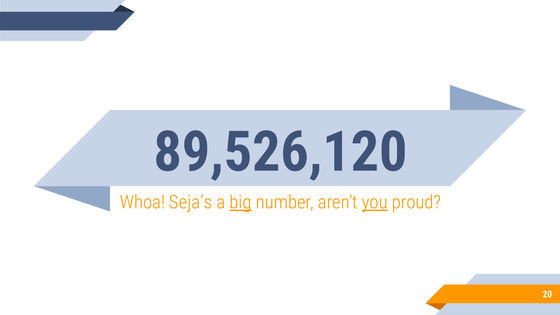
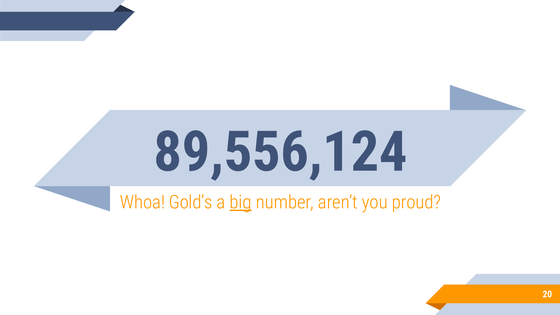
89,526,120: 89,526,120 -> 89,556,124 (280, 152)
Seja’s: Seja’s -> Gold’s (191, 202)
you underline: present -> none (375, 202)
